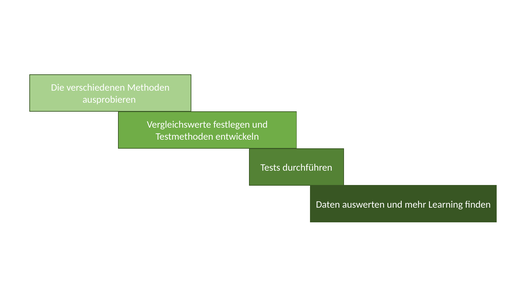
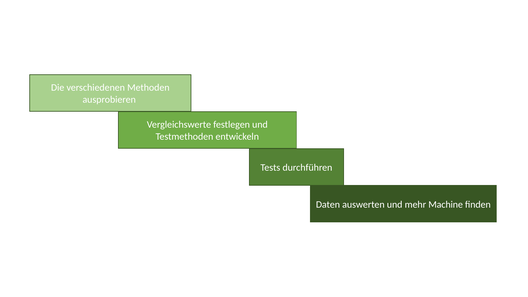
Learning: Learning -> Machine (446, 204)
